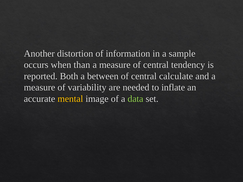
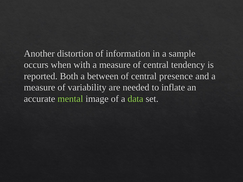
than: than -> with (82, 65)
calculate: calculate -> presence (176, 76)
mental colour: yellow -> light green (70, 99)
